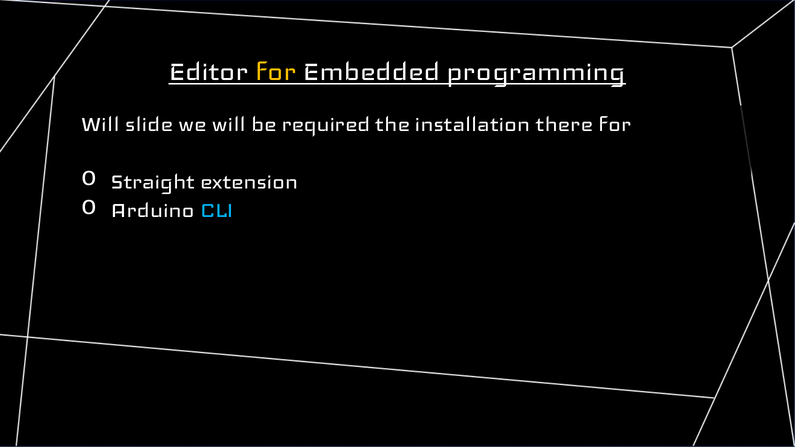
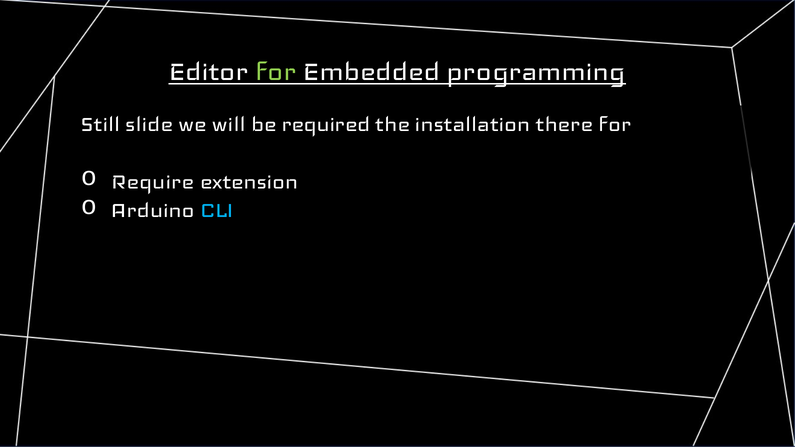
for colour: yellow -> light green (276, 69)
Will: Will -> Still (101, 123)
Straight: Straight -> Require (153, 180)
